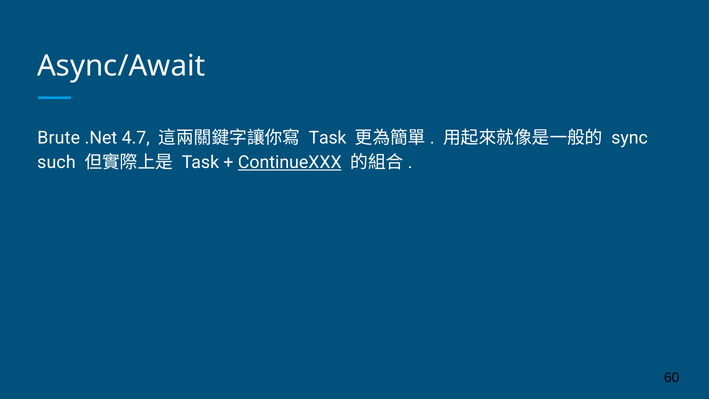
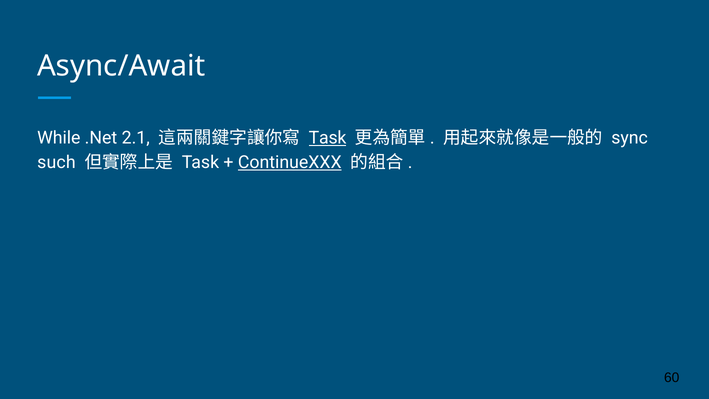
Brute: Brute -> While (59, 138)
4.7: 4.7 -> 2.1 (136, 138)
Task underline: none -> present (328, 138)
